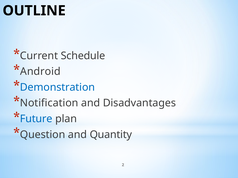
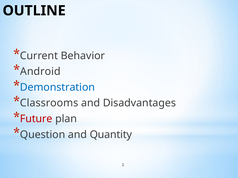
Schedule: Schedule -> Behavior (83, 56)
Notification: Notification -> Classrooms (49, 103)
Future colour: blue -> red (36, 119)
